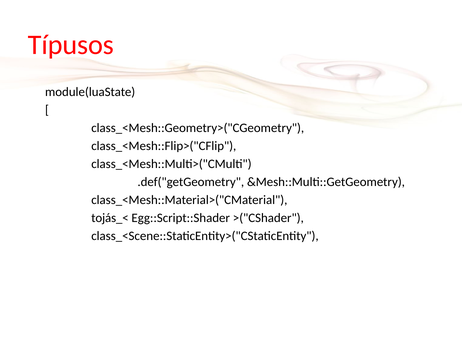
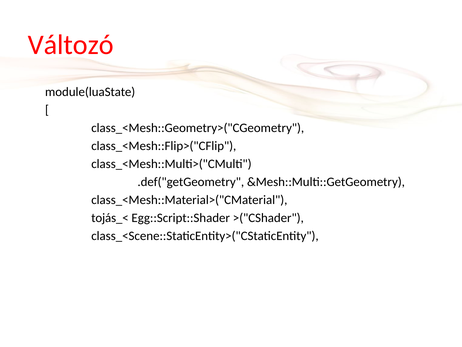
Típusos: Típusos -> Változó (71, 45)
